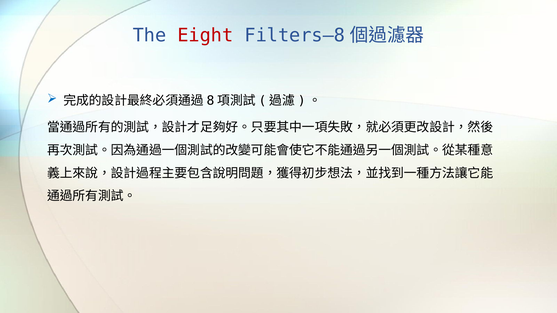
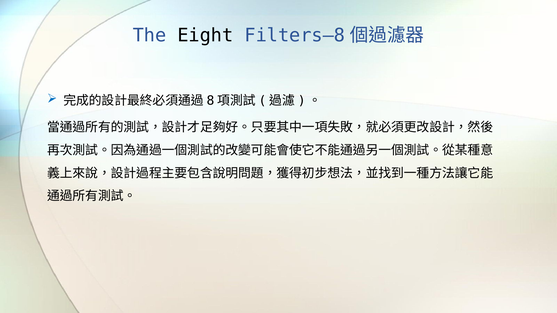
Eight colour: red -> black (205, 35)
